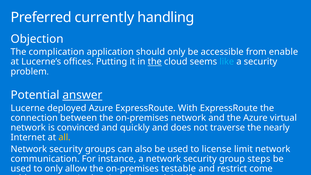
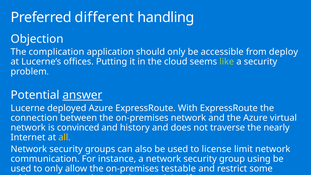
currently: currently -> different (104, 17)
enable: enable -> deploy (283, 52)
the underline: present -> none (155, 62)
like colour: light blue -> light green (227, 62)
quickly: quickly -> history (135, 128)
steps: steps -> using (259, 159)
come: come -> some (261, 169)
